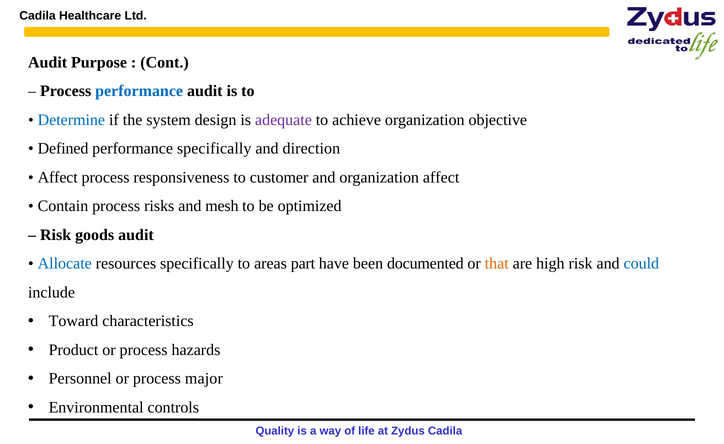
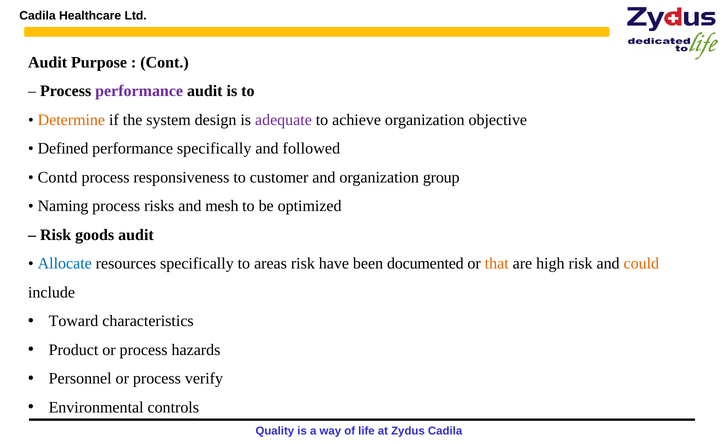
performance colour: blue -> purple (139, 91)
Determine colour: blue -> orange (71, 120)
direction: direction -> followed (311, 149)
Affect: Affect -> Contd (58, 177)
organization affect: affect -> group (441, 177)
Contain: Contain -> Naming (63, 206)
areas part: part -> risk (303, 264)
could colour: blue -> orange (641, 264)
major: major -> verify (204, 379)
